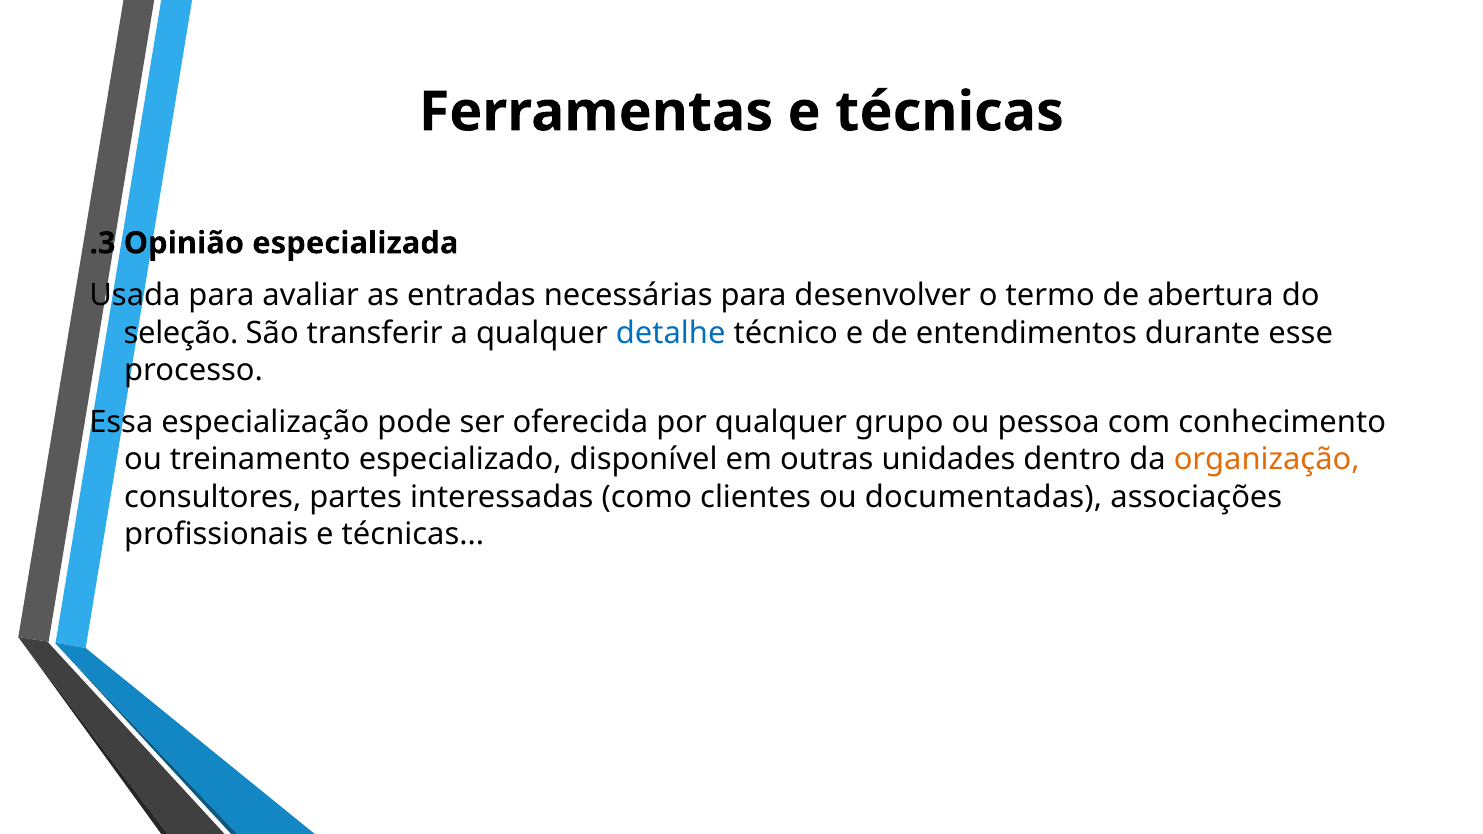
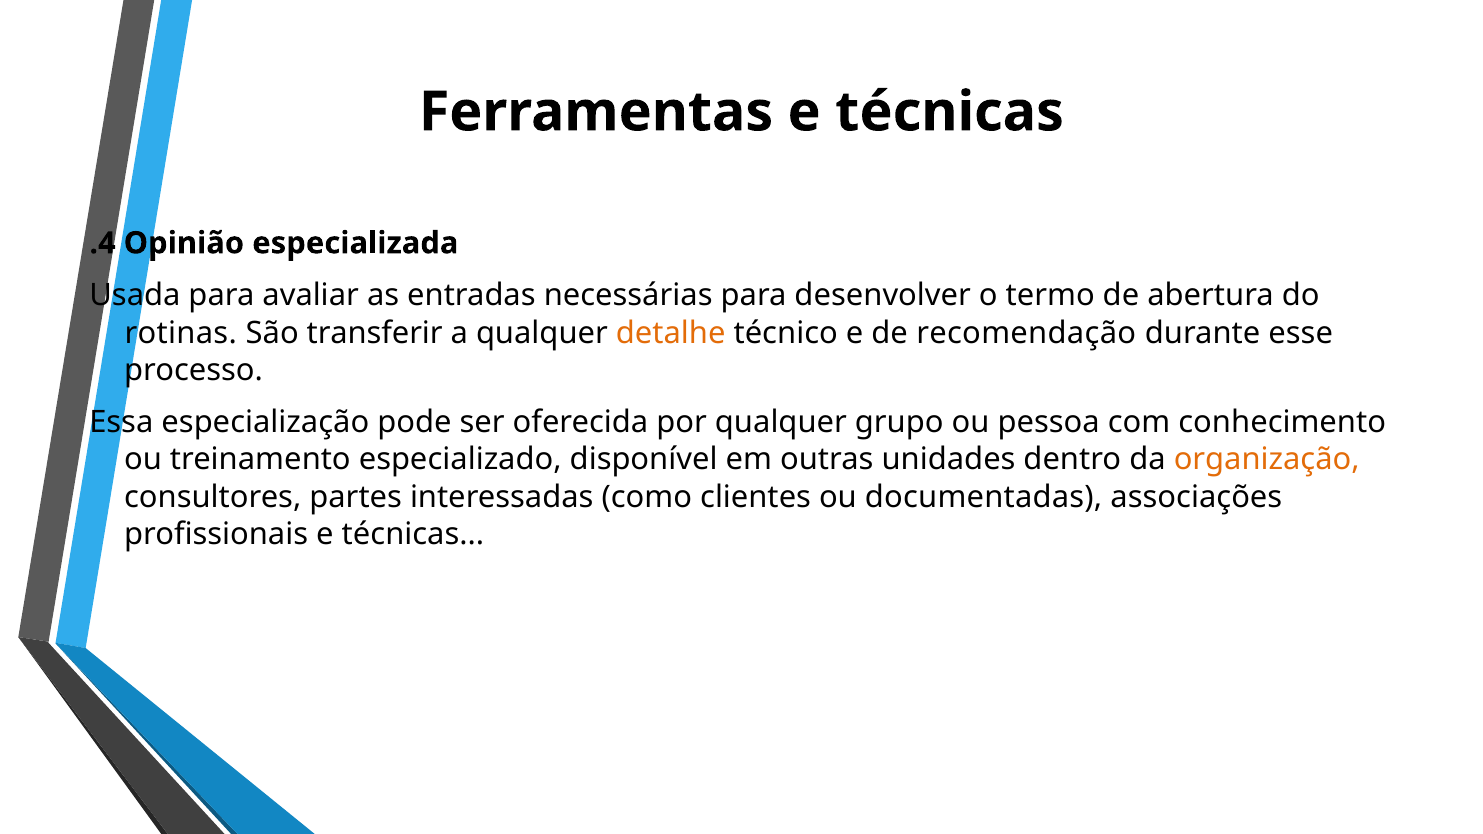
.3: .3 -> .4 (103, 243)
seleção: seleção -> rotinas (181, 333)
detalhe colour: blue -> orange (671, 333)
entendimentos: entendimentos -> recomendação (1026, 333)
